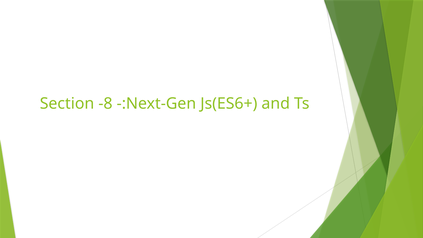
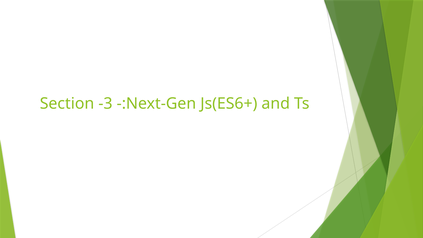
-8: -8 -> -3 (105, 104)
